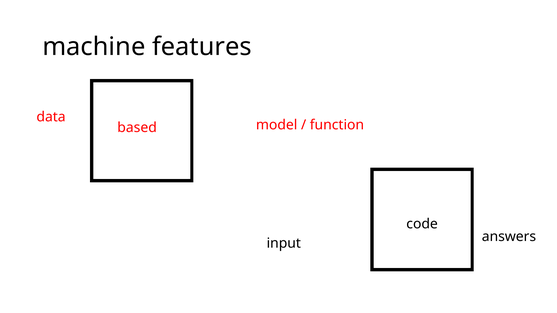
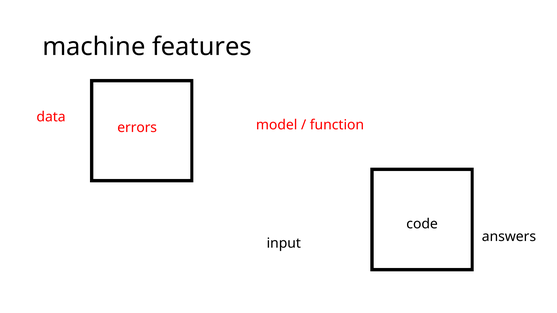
based: based -> errors (137, 128)
